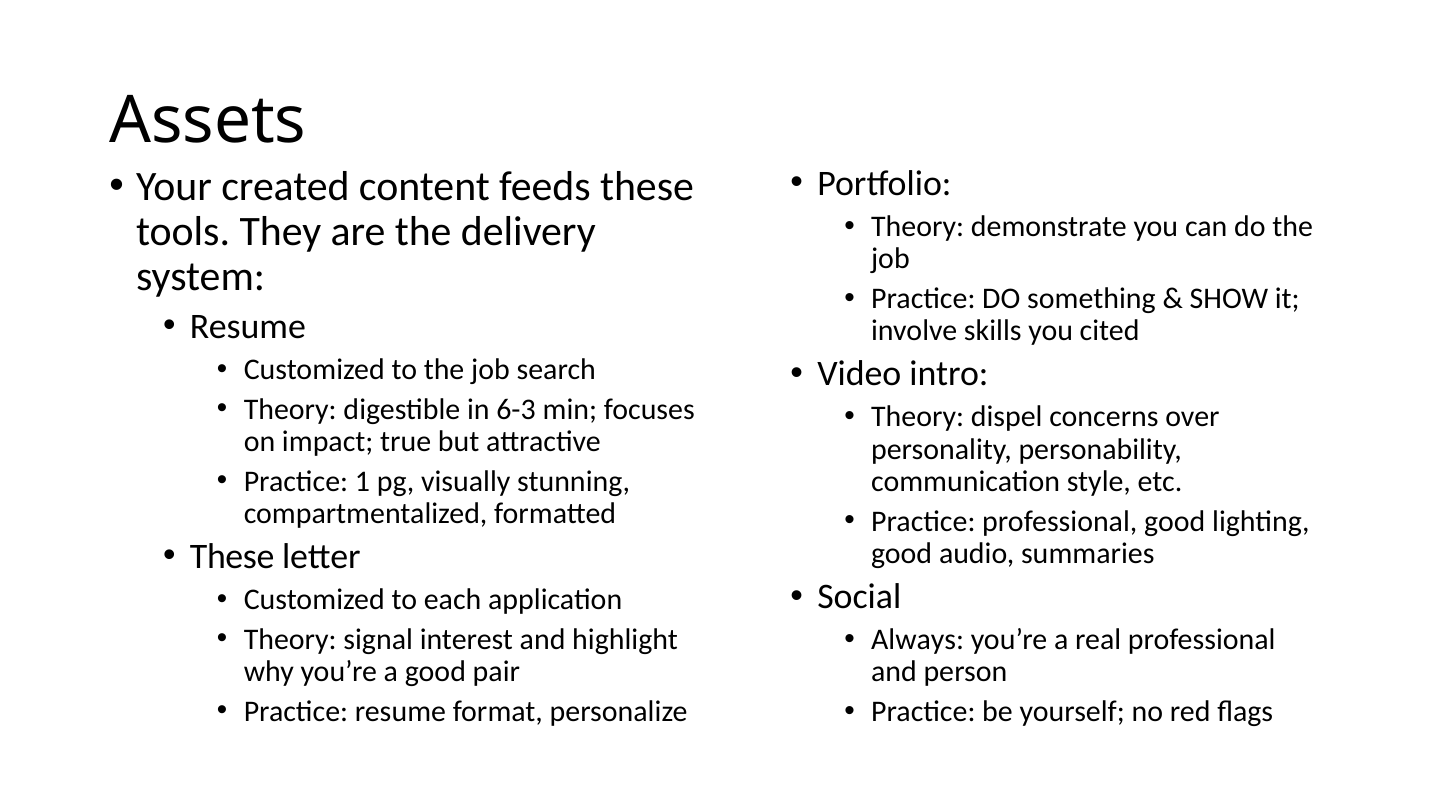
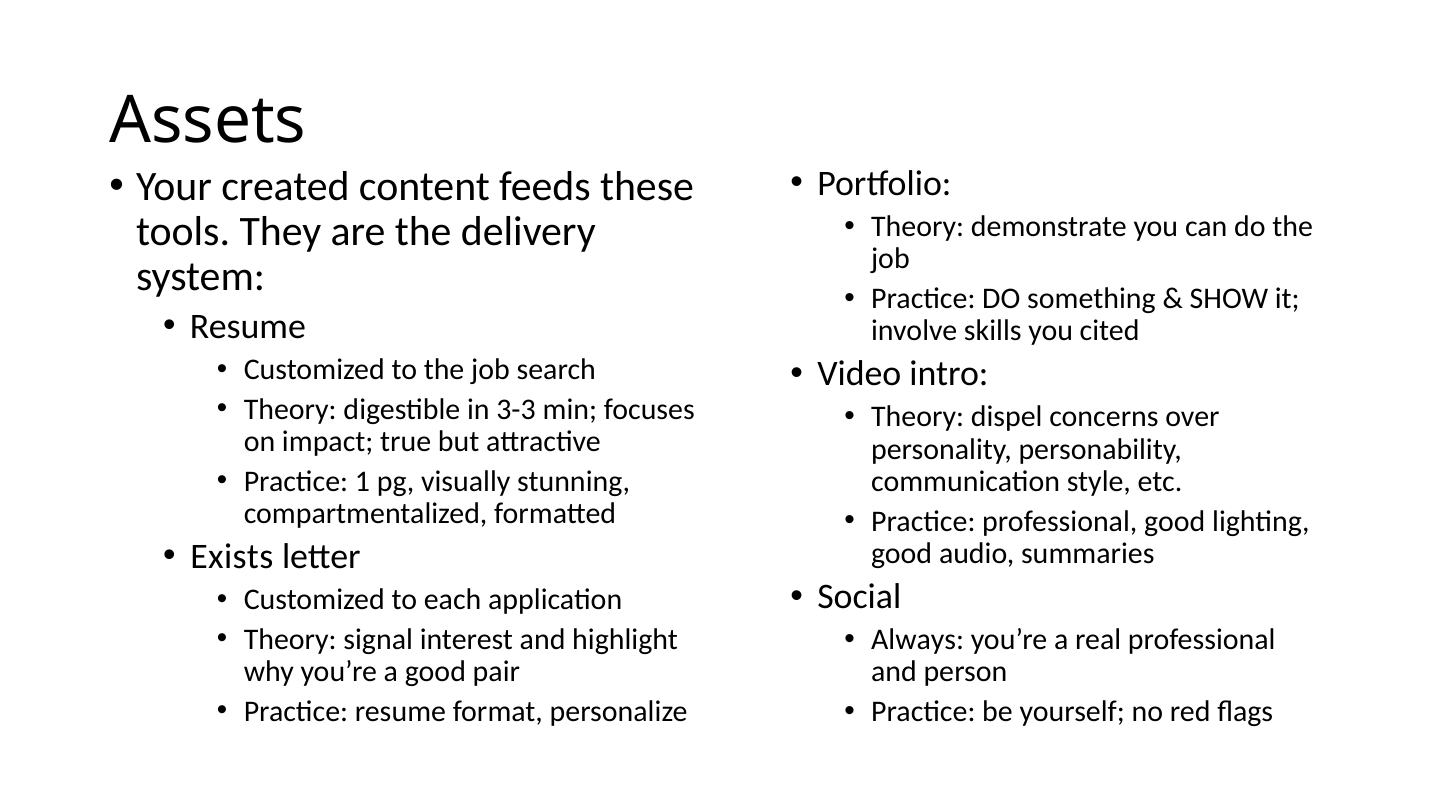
6-3: 6-3 -> 3-3 (516, 409)
These: These -> Exists (232, 556)
